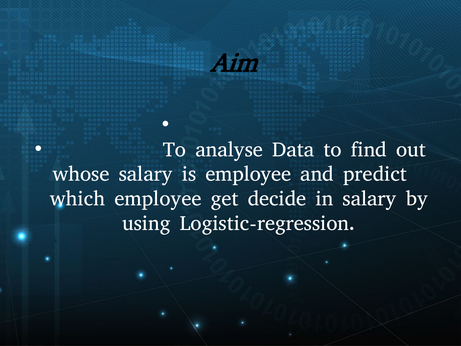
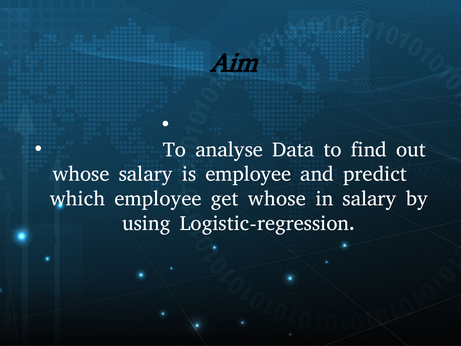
get decide: decide -> whose (277, 199)
